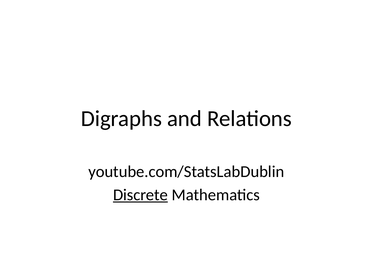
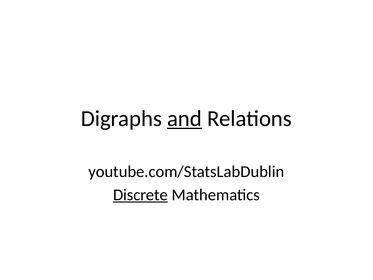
and underline: none -> present (185, 118)
